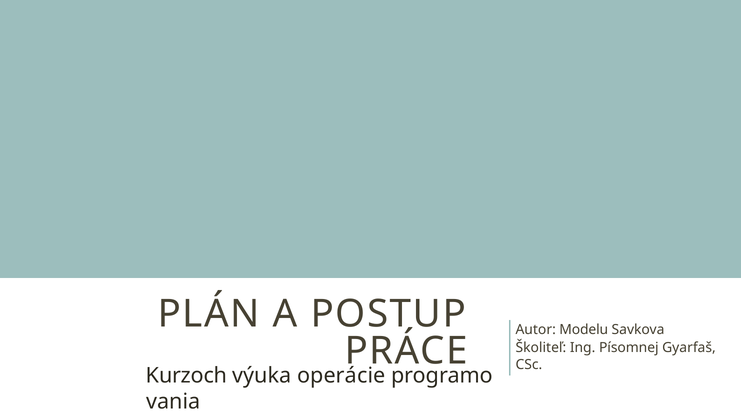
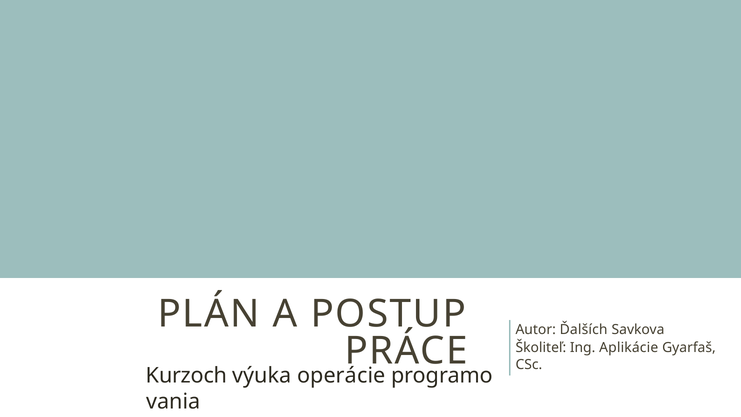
Modelu: Modelu -> Ďalších (584, 329)
Písomnej: Písomnej -> Aplikácie (629, 348)
